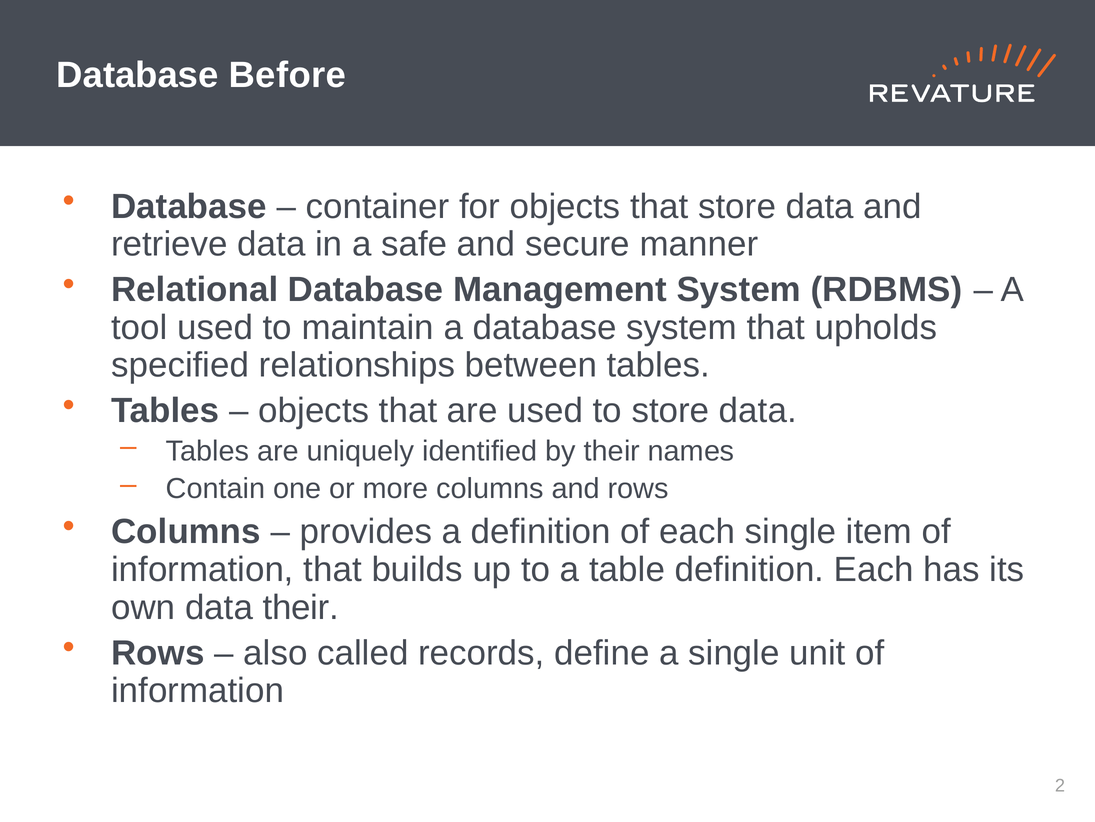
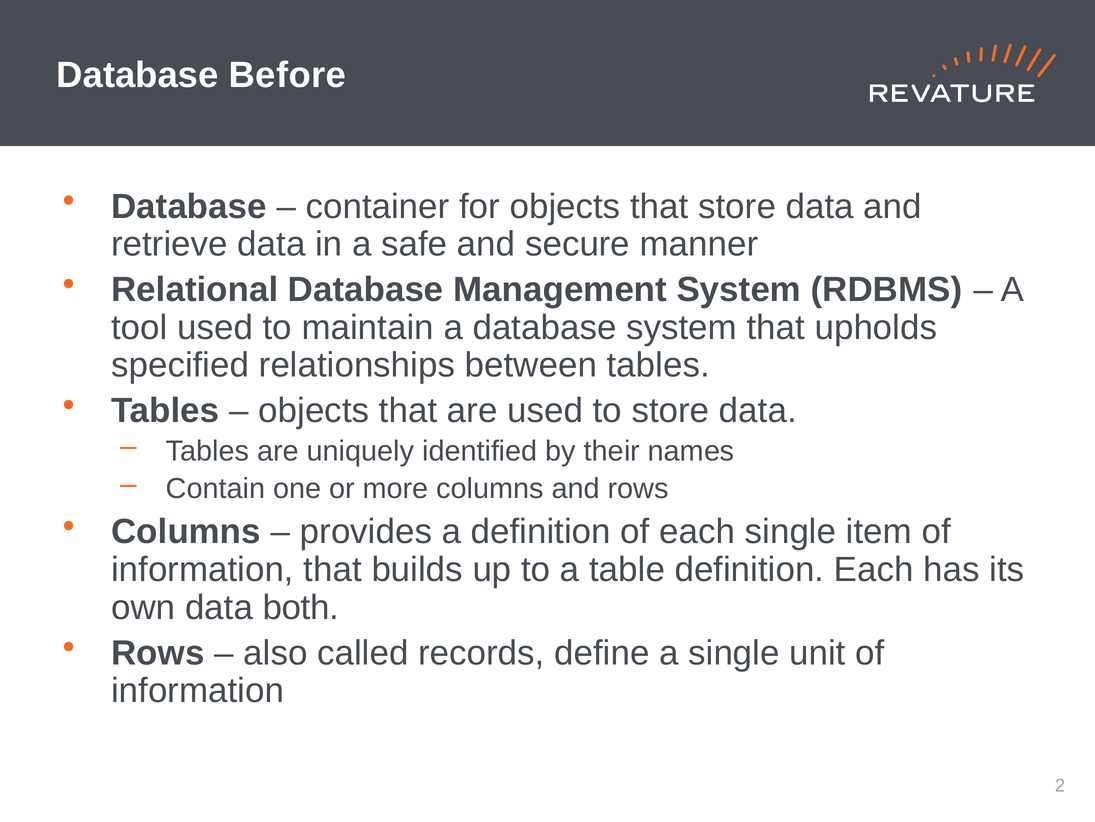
data their: their -> both (301, 607)
